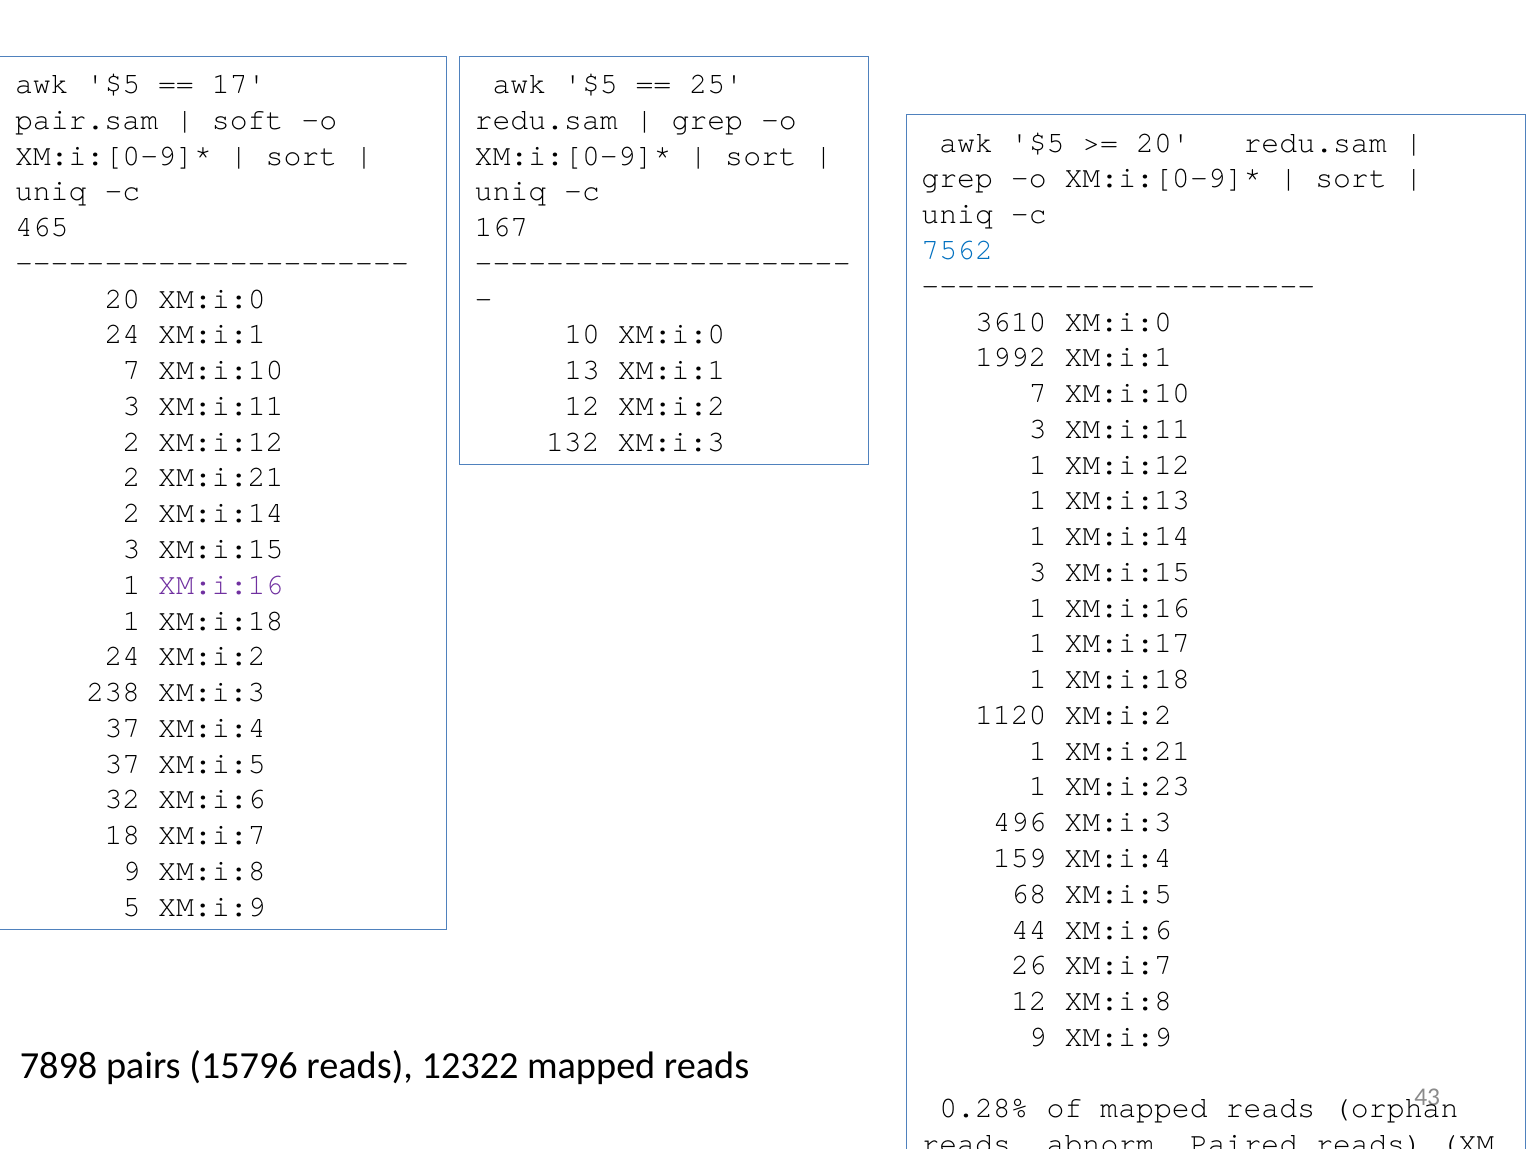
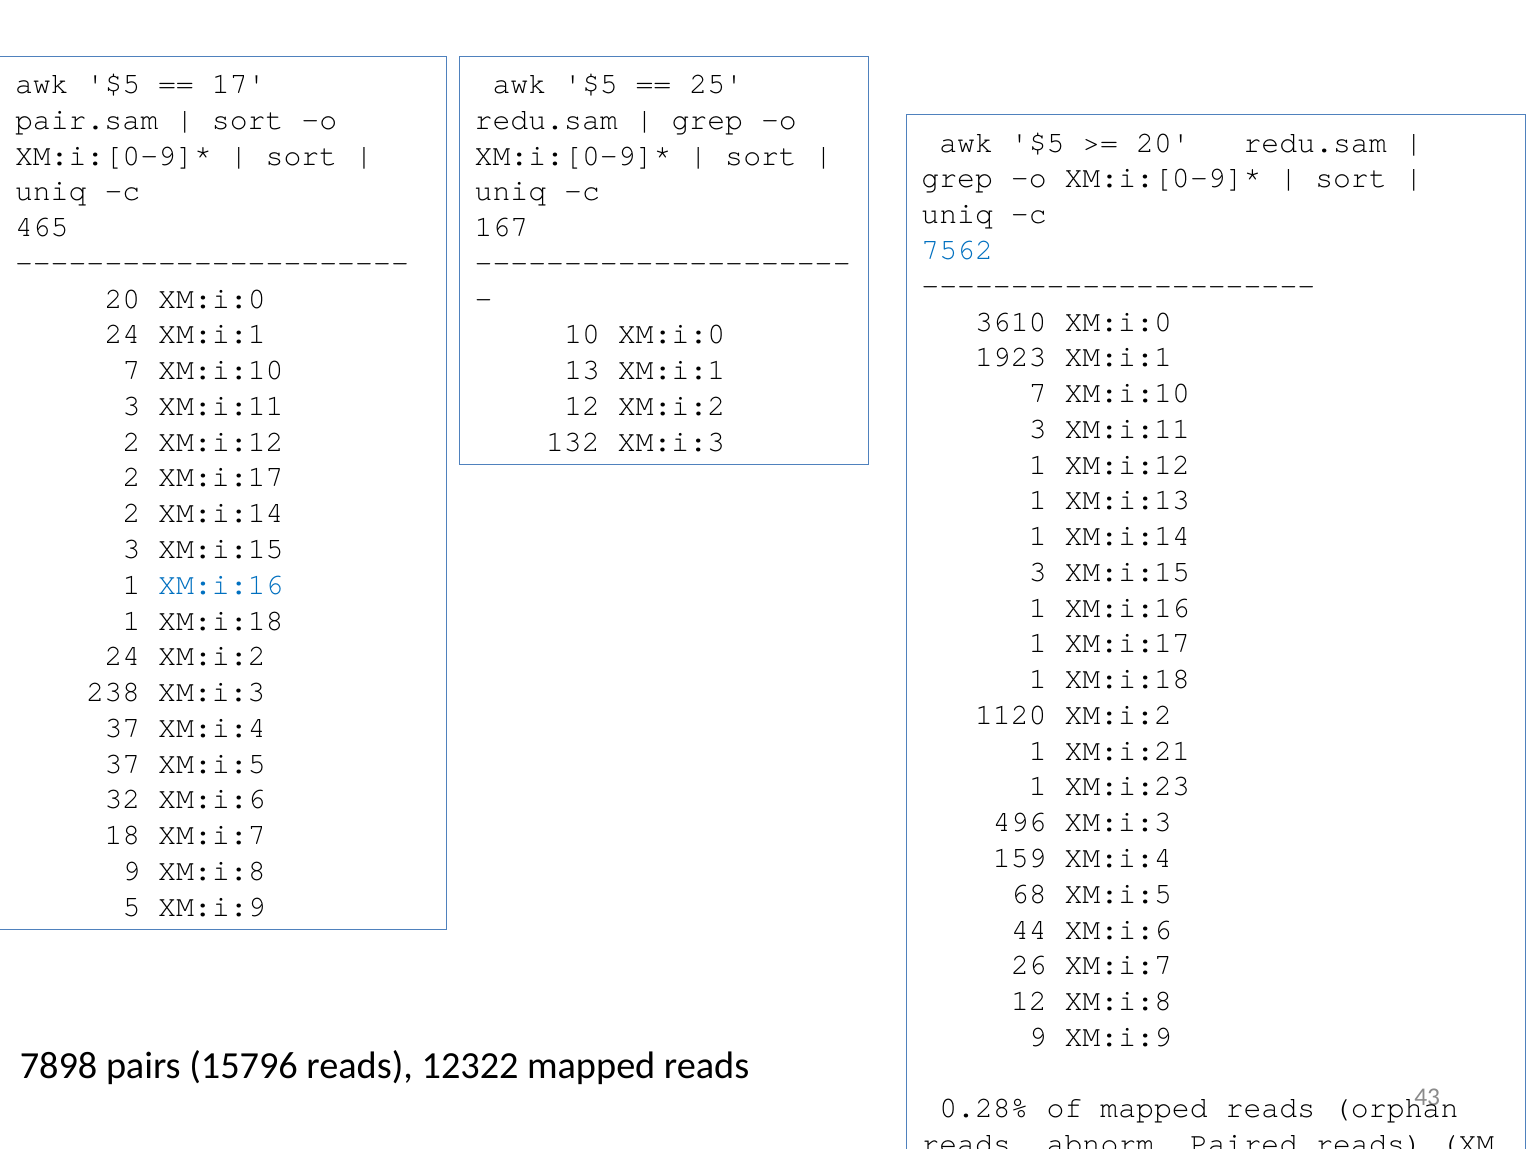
soft: soft -> sort (248, 119)
1992: 1992 -> 1923 (1011, 357)
2 XM:i:21: XM:i:21 -> XM:i:17 (221, 477)
XM:i:16 colour: purple -> blue (221, 584)
